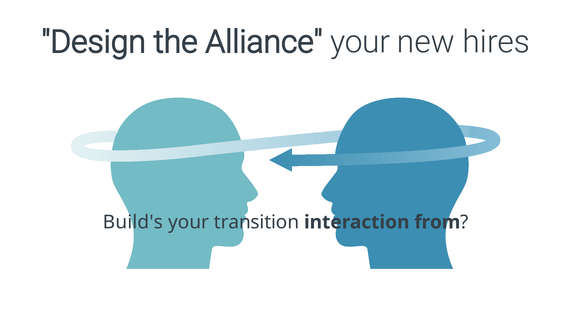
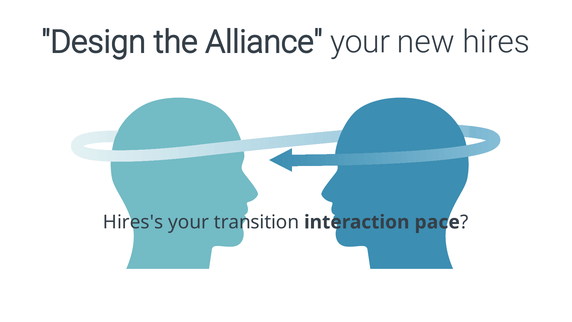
Build's: Build's -> Hires's (133, 222)
from: from -> pace (437, 222)
